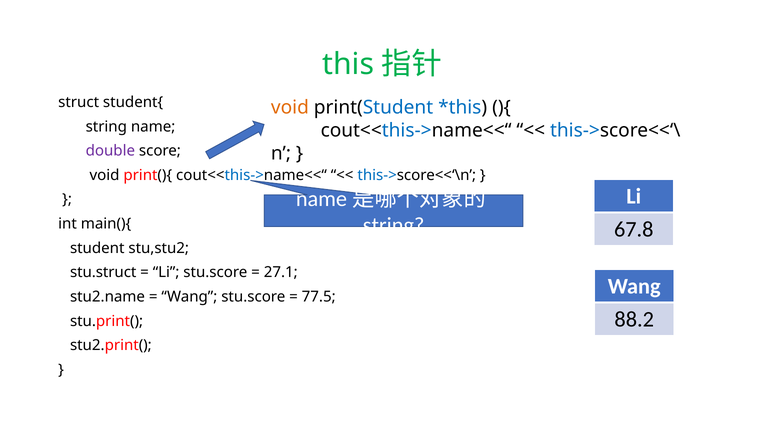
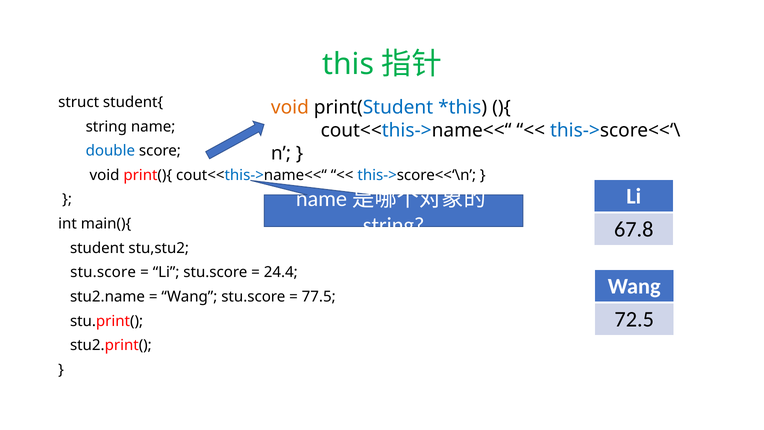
double colour: purple -> blue (110, 151)
stu.struct: stu.struct -> stu.score (103, 272)
27.1: 27.1 -> 24.4 (281, 272)
88.2: 88.2 -> 72.5 (634, 319)
